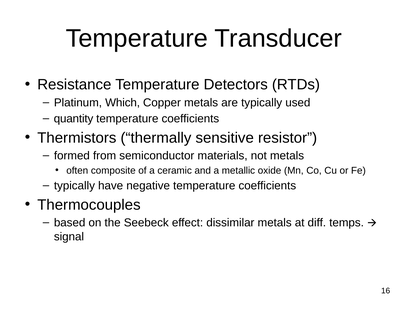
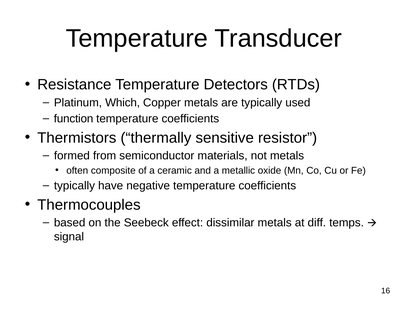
quantity: quantity -> function (74, 119)
